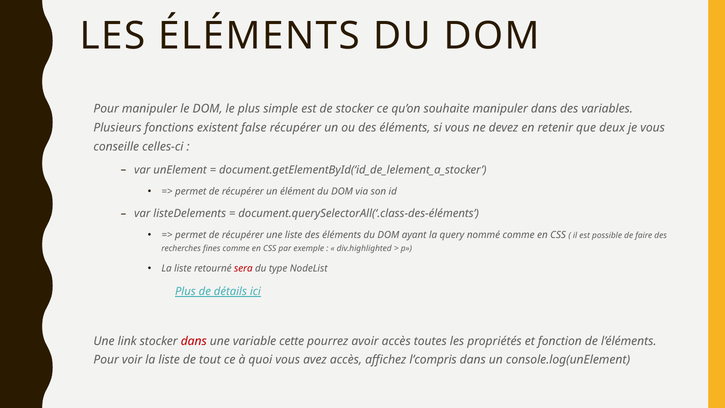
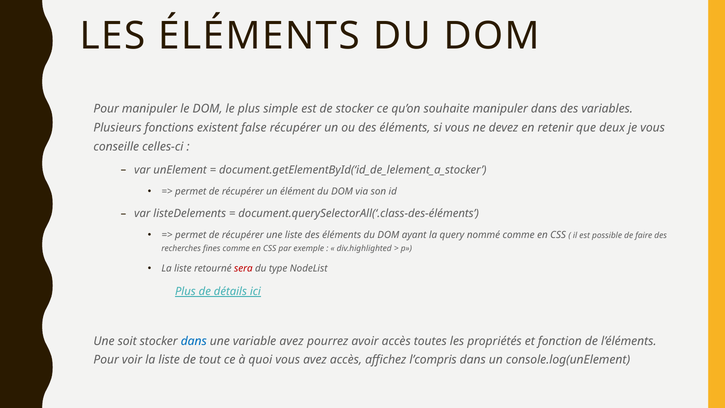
link: link -> soit (127, 341)
dans colour: red -> blue (194, 341)
variable cette: cette -> avez (292, 341)
